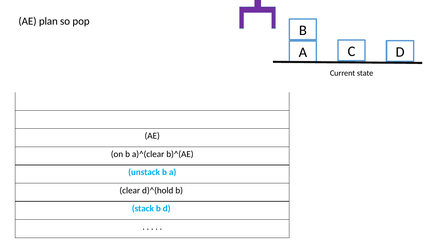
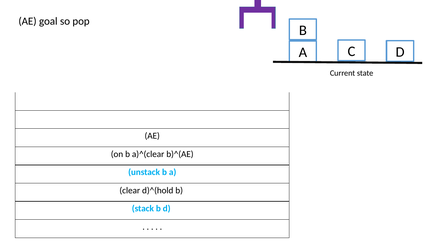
plan: plan -> goal (48, 21)
